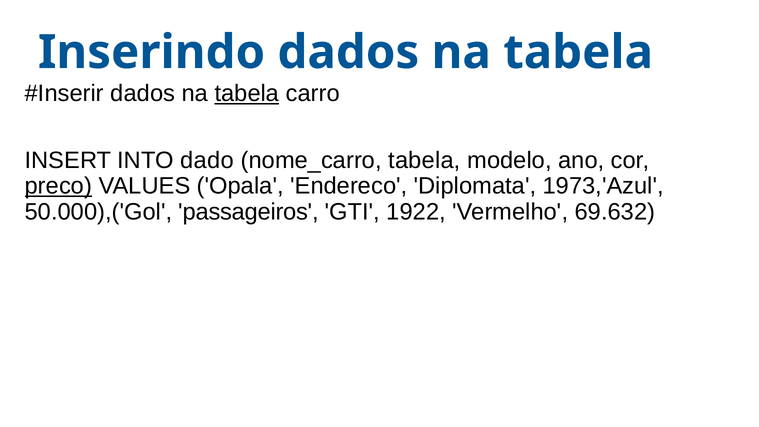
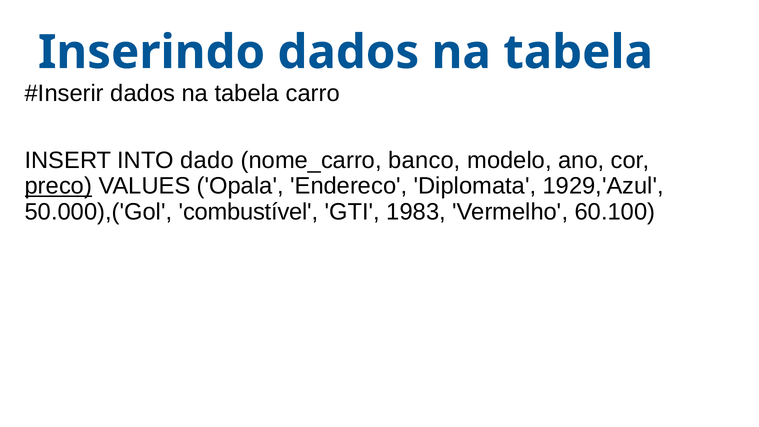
tabela underline: present -> none (247, 93)
nome_carro tabela: tabela -> banco (424, 160)
1973,'Azul: 1973,'Azul -> 1929,'Azul (603, 186)
passageiros: passageiros -> combustível (249, 212)
1922: 1922 -> 1983 (416, 212)
69.632: 69.632 -> 60.100 (615, 212)
